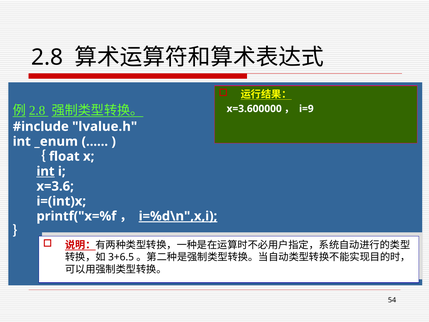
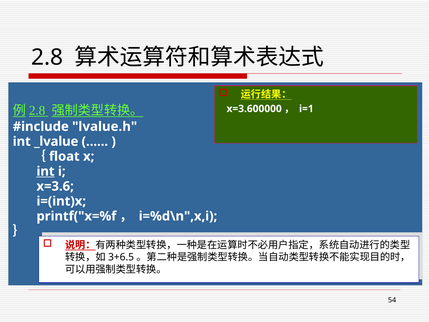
i=9: i=9 -> i=1 (306, 109)
_enum: _enum -> _lvalue (56, 141)
i=%d\n",x,i underline: present -> none (178, 216)
